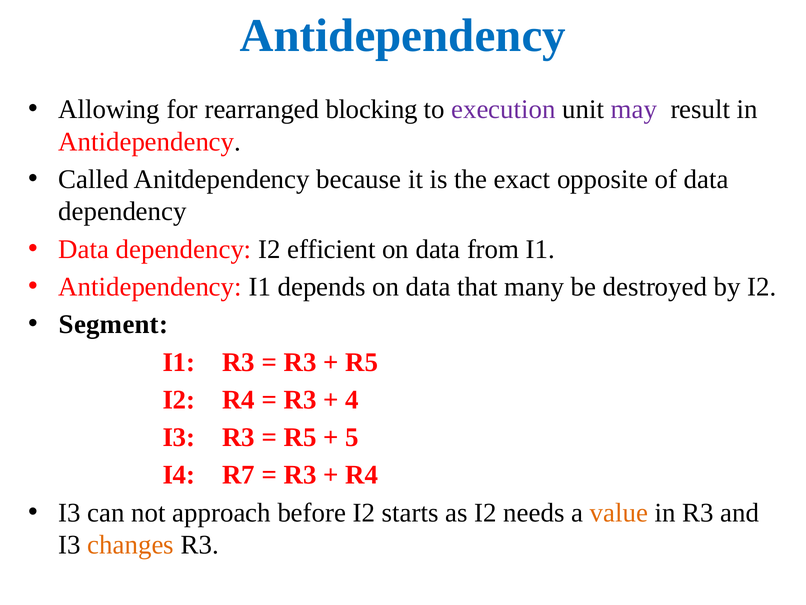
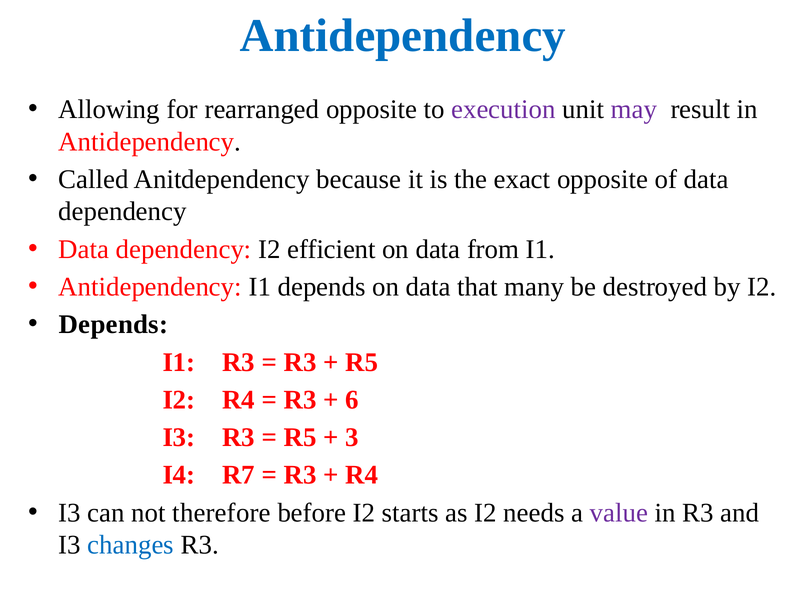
rearranged blocking: blocking -> opposite (371, 109)
Segment: Segment -> Depends (113, 324)
4: 4 -> 6 (352, 399)
5: 5 -> 3 (352, 437)
approach: approach -> therefore (222, 512)
value colour: orange -> purple (619, 512)
changes colour: orange -> blue (131, 545)
